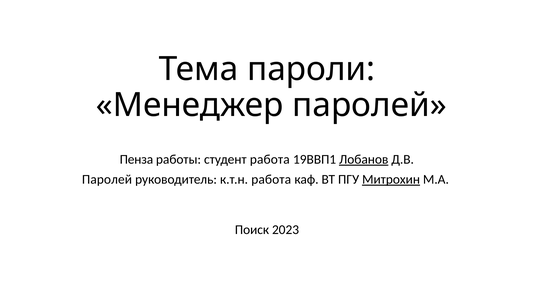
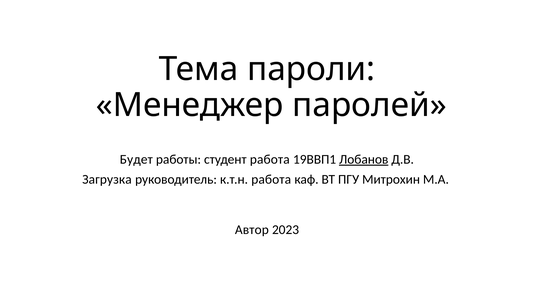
Пенза: Пенза -> Будет (136, 159)
Паролей: Паролей -> Загрузка (107, 179)
Митрохин underline: present -> none (391, 179)
Поиск: Поиск -> Автор (252, 229)
